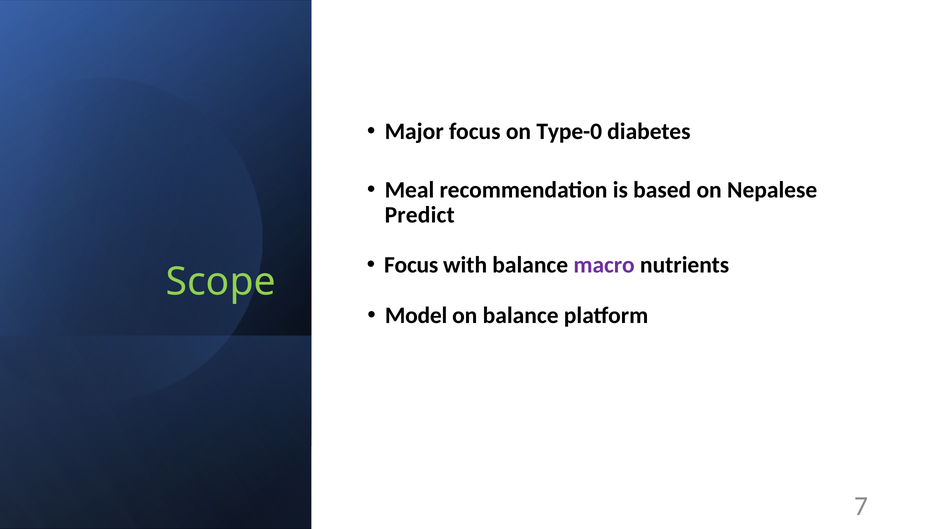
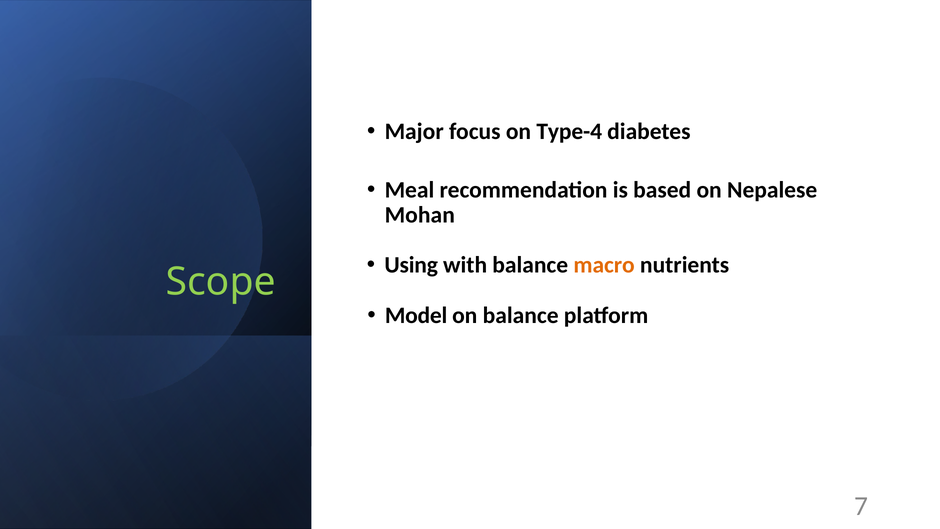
Type-0: Type-0 -> Type-4 (569, 131)
Predict: Predict -> Mohan (420, 215)
Focus: Focus -> Using (411, 265)
macro colour: purple -> orange (604, 265)
